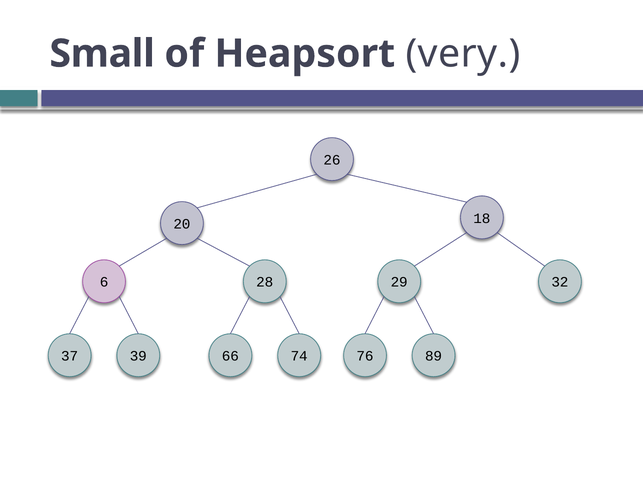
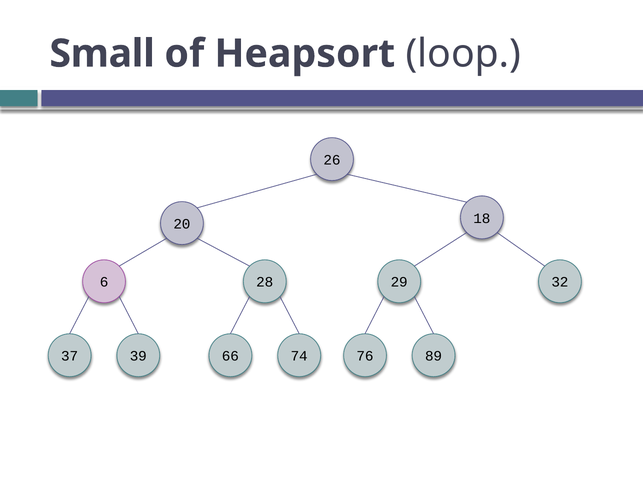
very: very -> loop (463, 54)
